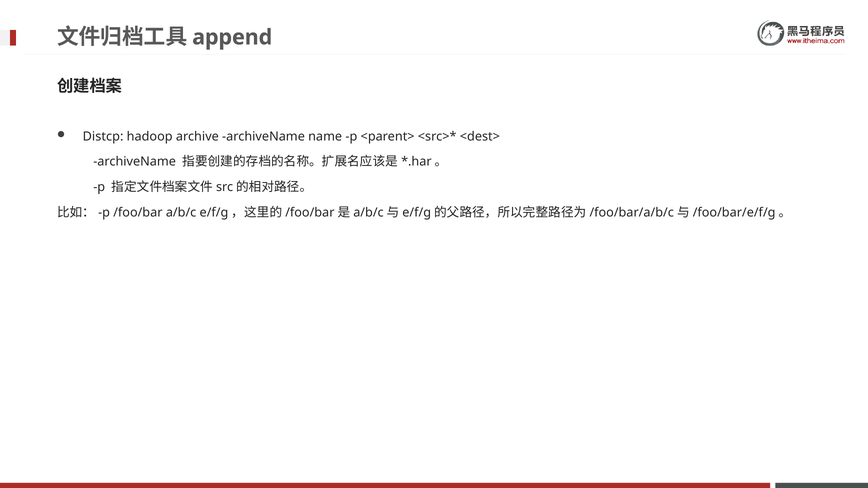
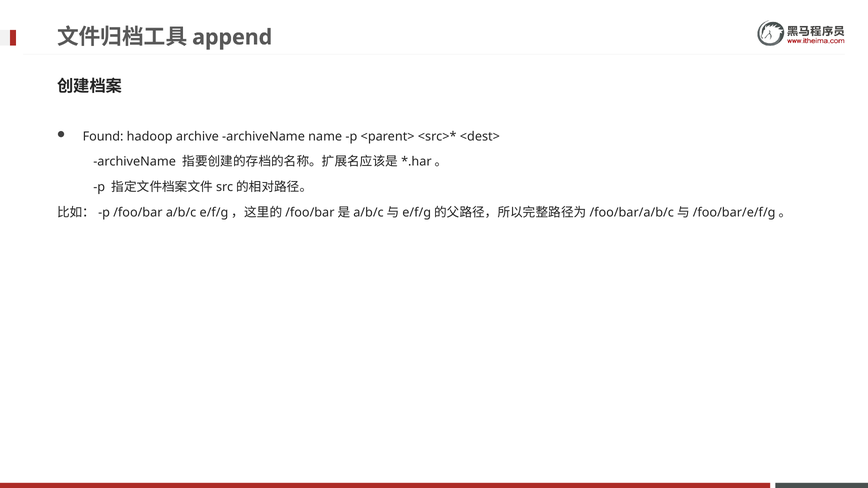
Distcp: Distcp -> Found (103, 136)
